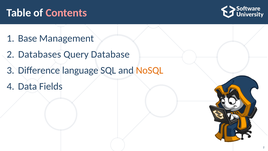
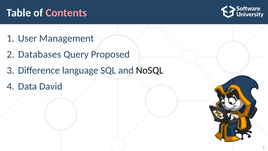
Base: Base -> User (27, 38)
Database: Database -> Proposed (110, 54)
NoSQL colour: orange -> black (150, 70)
Fields: Fields -> David (51, 86)
